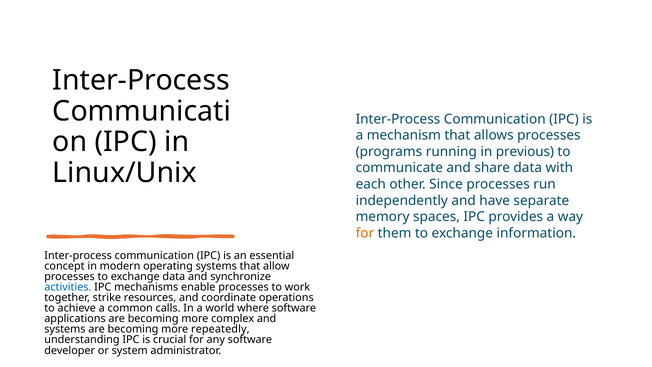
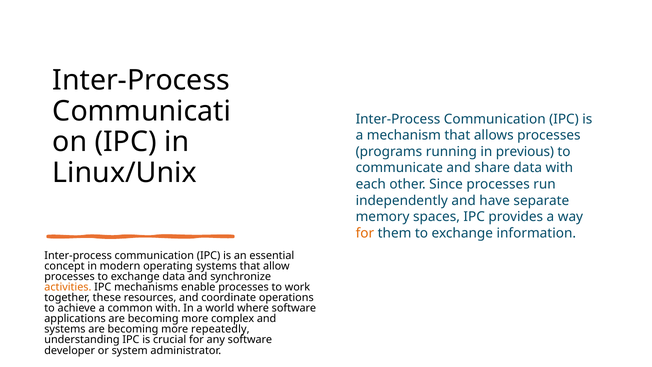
activities colour: blue -> orange (68, 287)
strike: strike -> these (107, 297)
common calls: calls -> with (168, 308)
